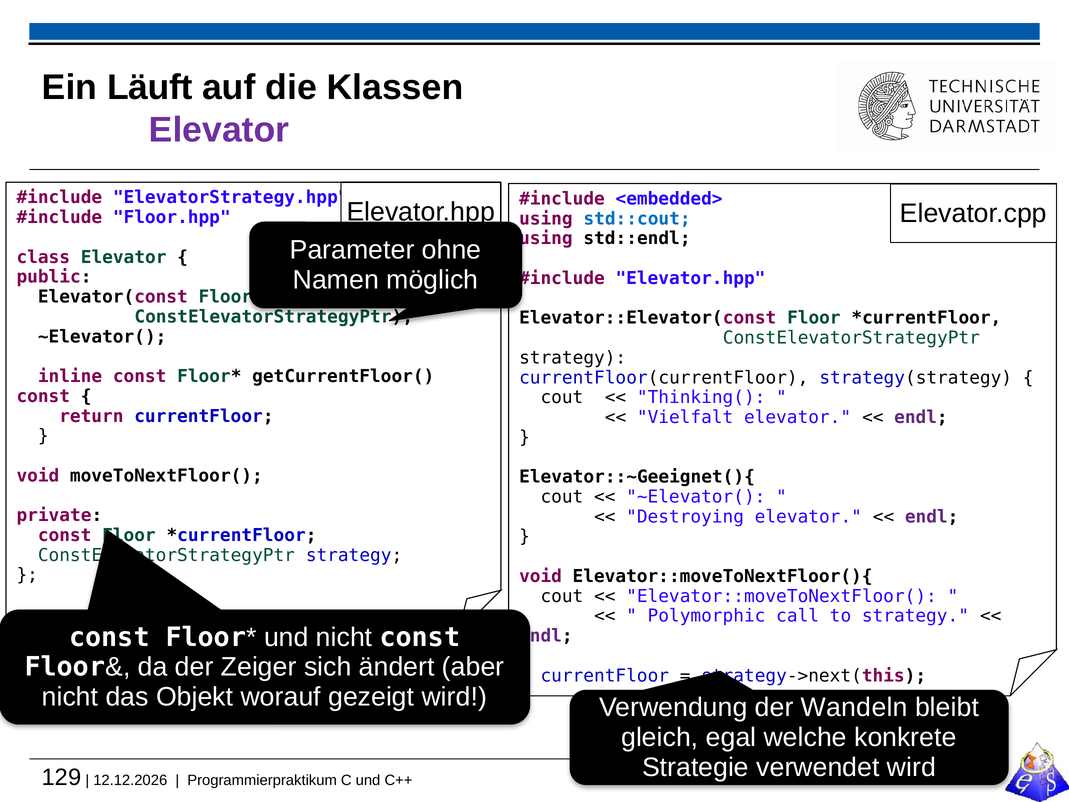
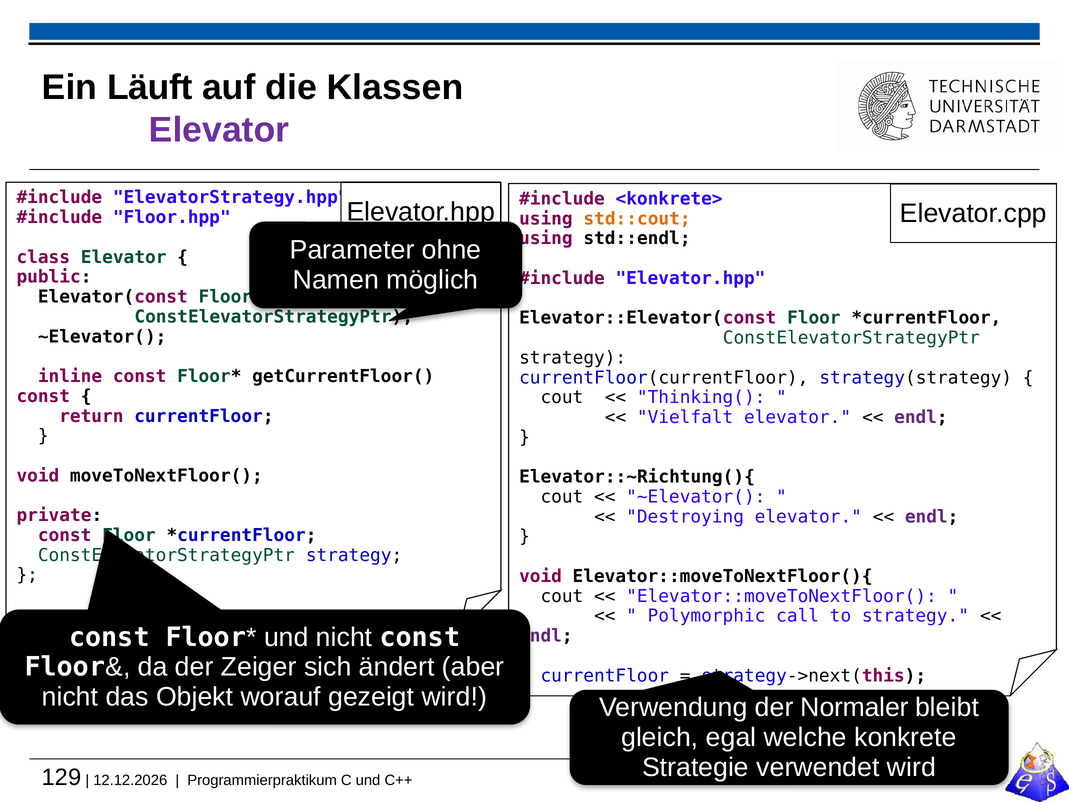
<embedded>: <embedded> -> <konkrete> (669, 199)
std::cout colour: blue -> orange (637, 219)
Elevator::~Geeignet(){: Elevator::~Geeignet(){ -> Elevator::~Richtung(){ (637, 477)
Wandeln: Wandeln -> Normaler (854, 707)
